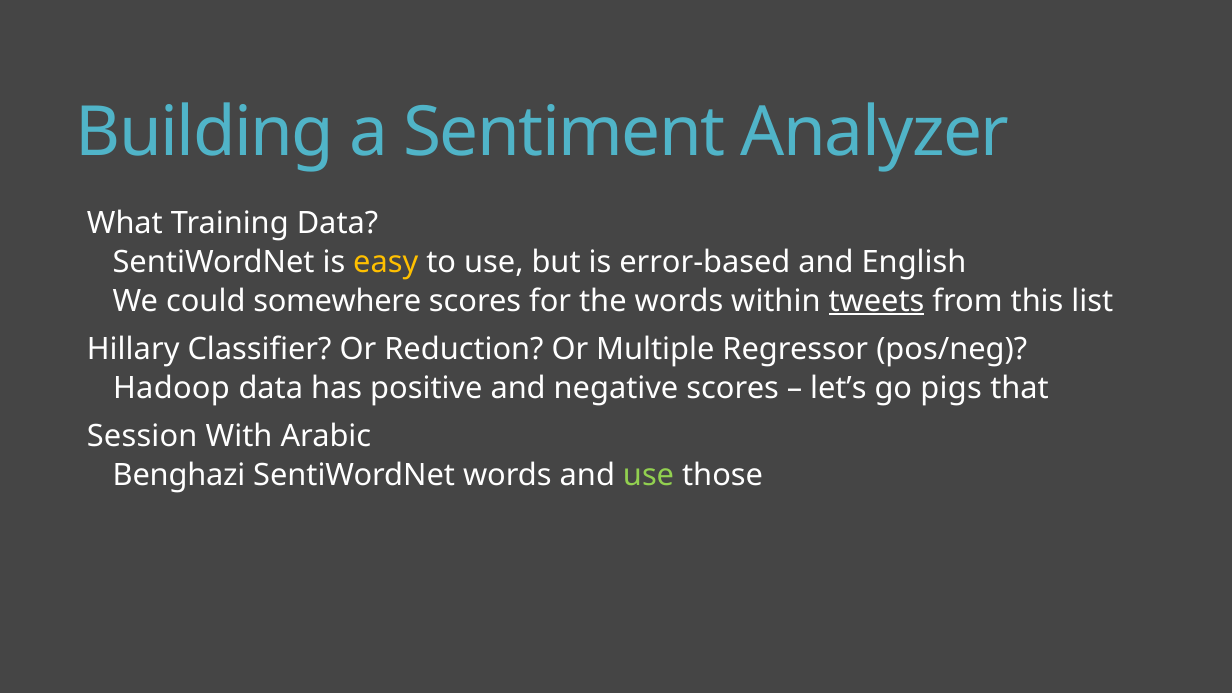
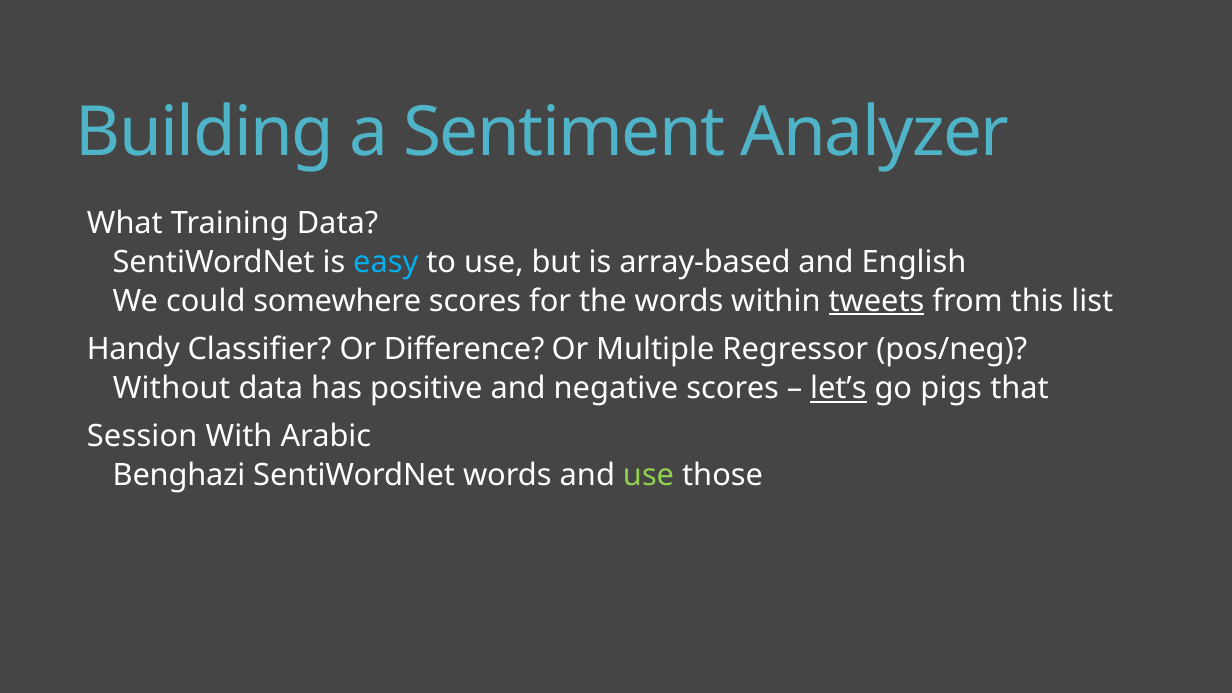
easy colour: yellow -> light blue (386, 262)
error-based: error-based -> array-based (705, 262)
Hillary: Hillary -> Handy (133, 349)
Reduction: Reduction -> Difference (464, 349)
Hadoop: Hadoop -> Without (171, 388)
let’s underline: none -> present (838, 388)
